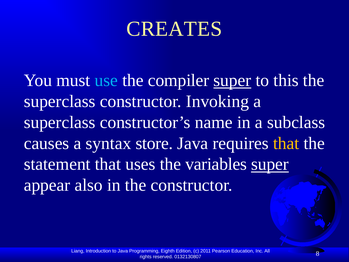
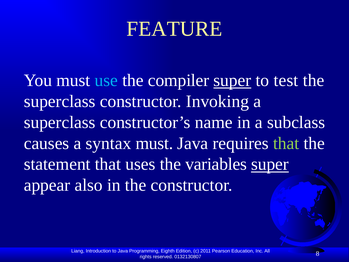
CREATES: CREATES -> FEATURE (174, 29)
this: this -> test (286, 80)
syntax store: store -> must (154, 143)
that colour: yellow -> light green (286, 143)
